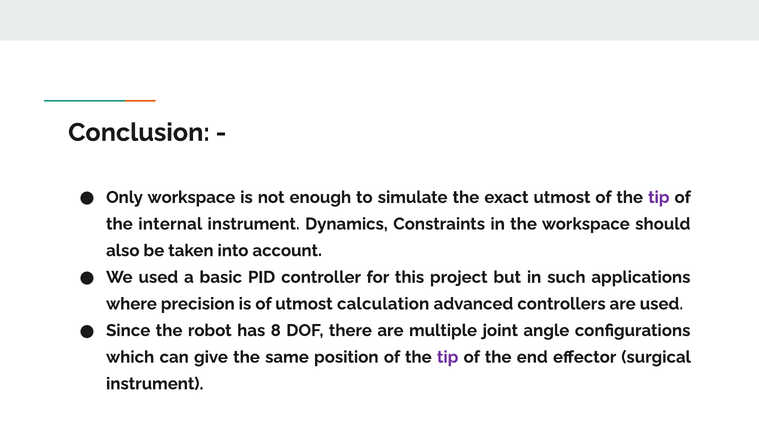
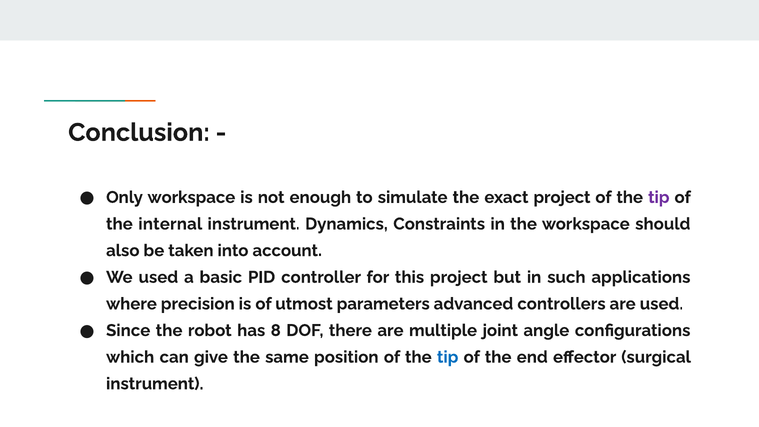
exact utmost: utmost -> project (562, 197)
calculation: calculation -> parameters (383, 304)
tip colour: purple -> blue (448, 357)
